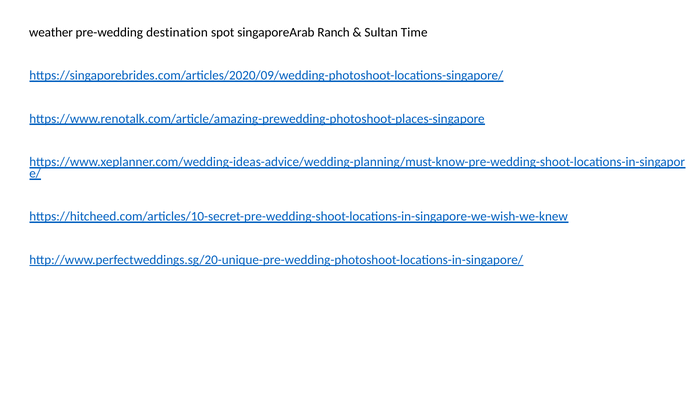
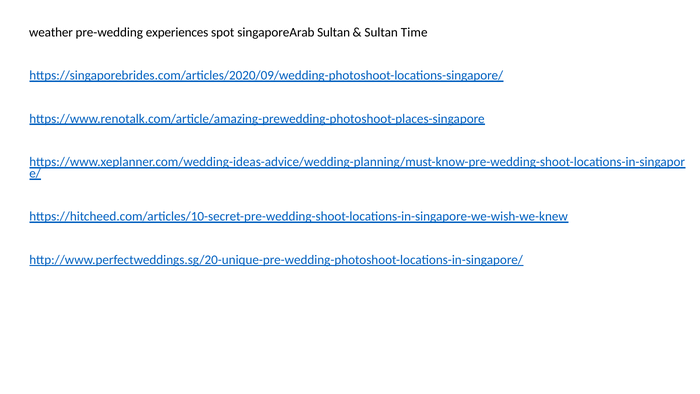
destination: destination -> experiences (177, 32)
singaporeArab Ranch: Ranch -> Sultan (334, 32)
